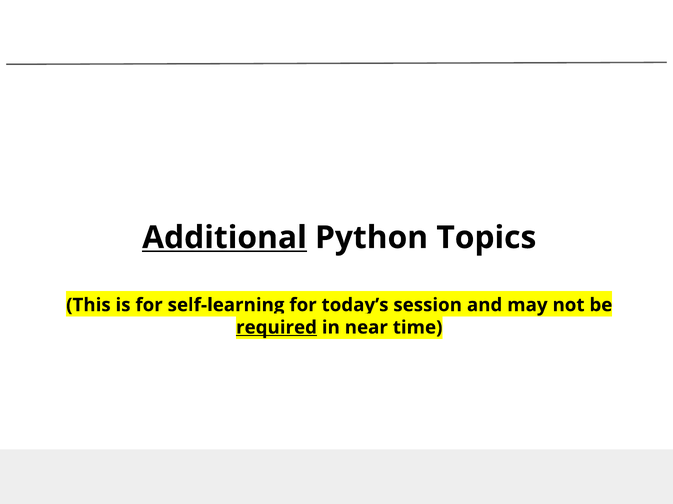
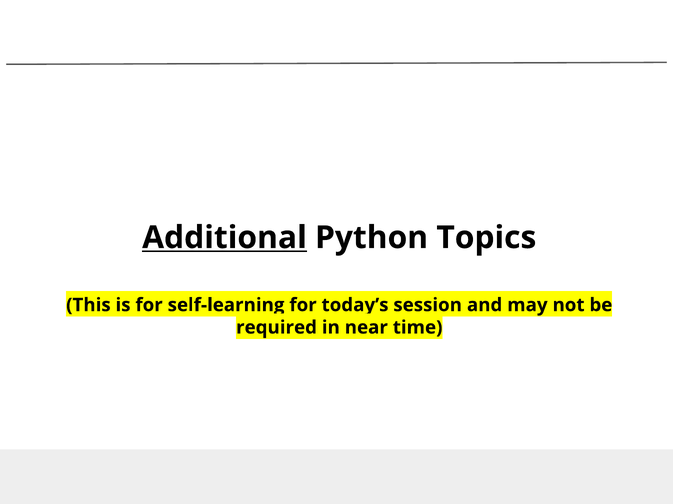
required underline: present -> none (277, 328)
